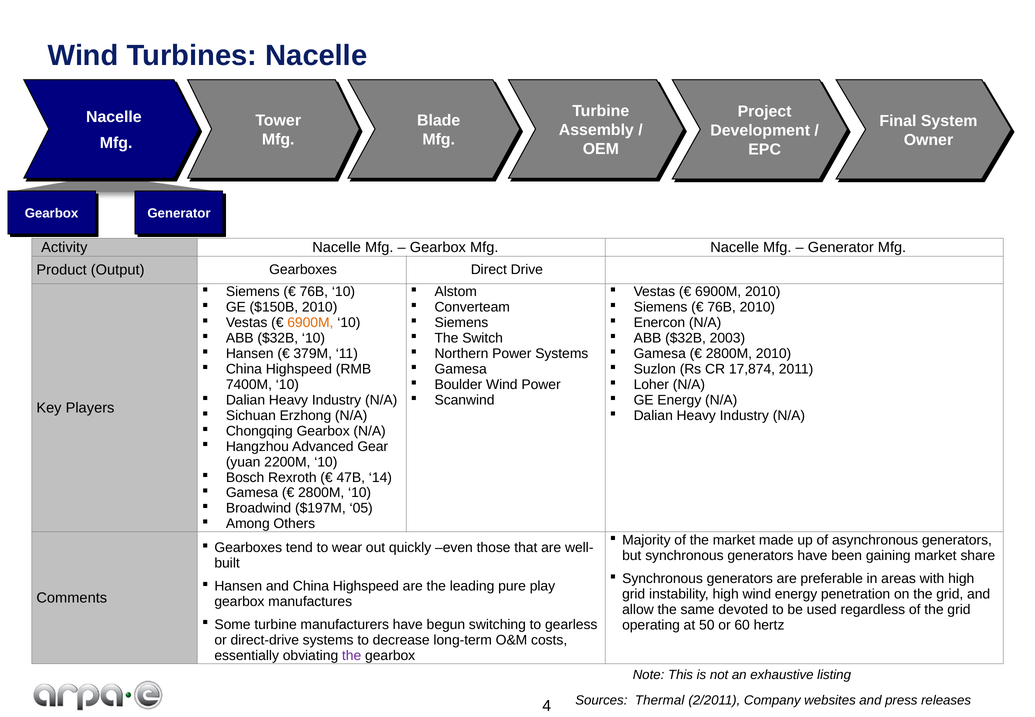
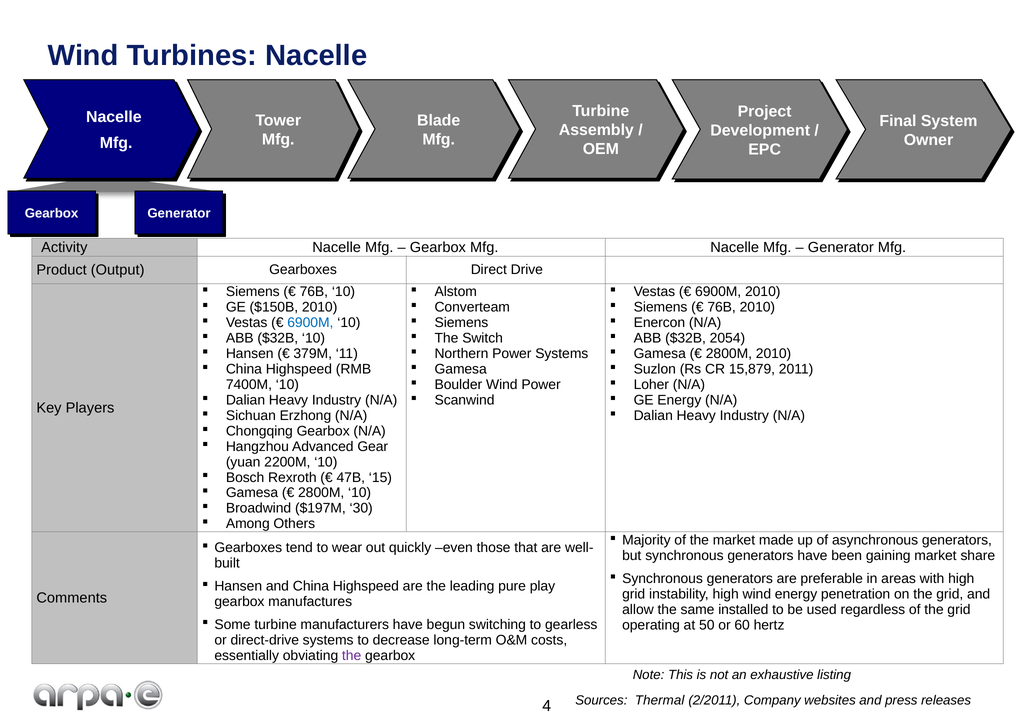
6900M colour: orange -> blue (310, 323)
2003: 2003 -> 2054 (727, 338)
17,874: 17,874 -> 15,879 (752, 369)
14: 14 -> 15 (380, 477)
05: 05 -> 30 (361, 508)
devoted: devoted -> installed (743, 609)
